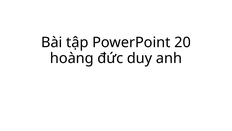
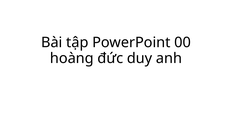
20: 20 -> 00 (183, 42)
